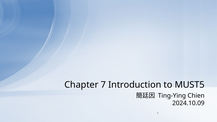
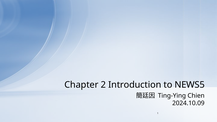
7: 7 -> 2 (103, 85)
MUST5: MUST5 -> NEWS5 (190, 85)
